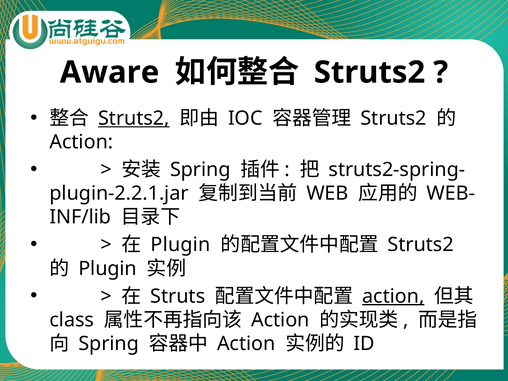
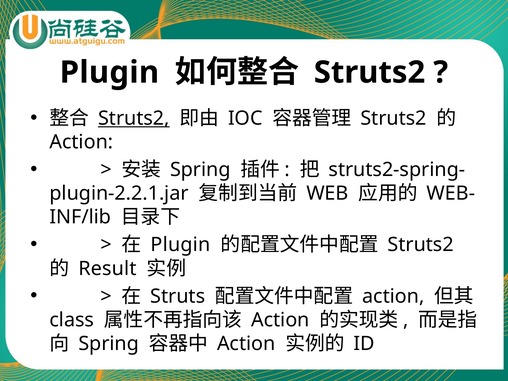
Aware: Aware -> Plugin (109, 72)
Plugin: Plugin -> Result (108, 269)
action underline: present -> none (393, 296)
